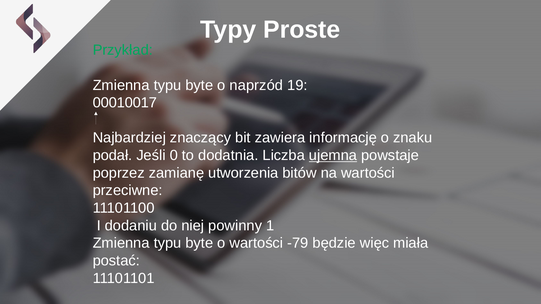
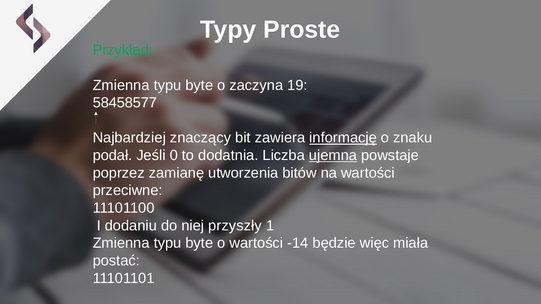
naprzód: naprzód -> zaczyna (256, 85)
00010017: 00010017 -> 58458577 (125, 103)
informację underline: none -> present (343, 138)
powinny: powinny -> przyszły (235, 226)
-79: -79 -> -14 (298, 243)
